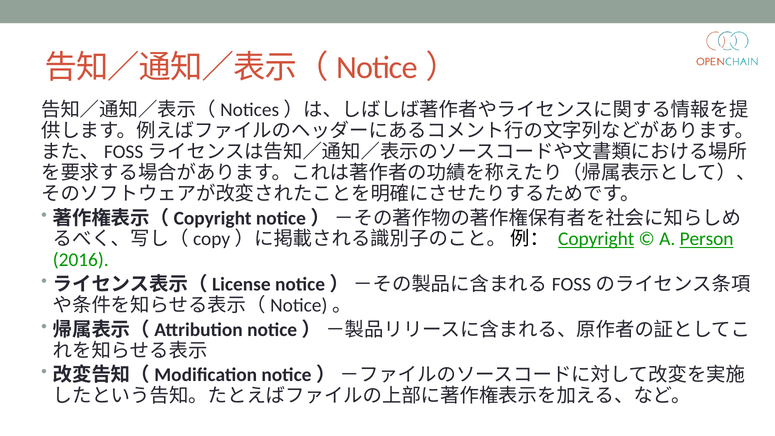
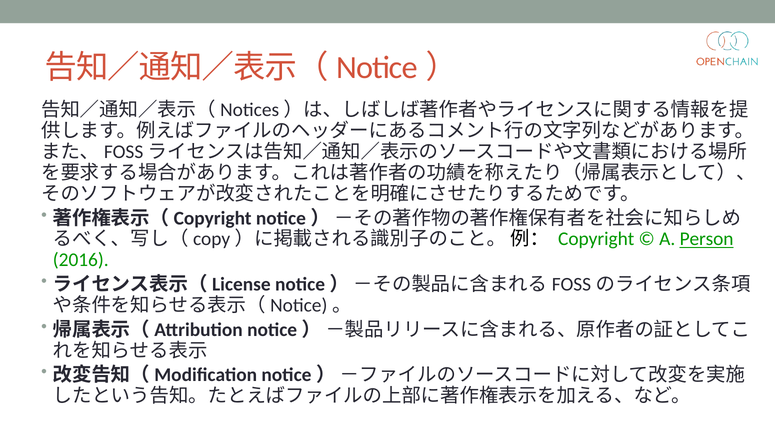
Copyright underline: present -> none (596, 239)
